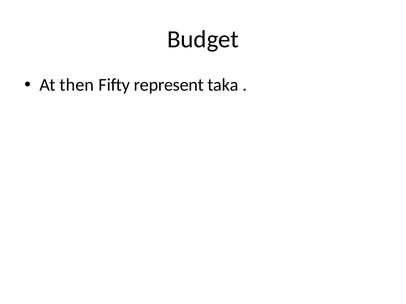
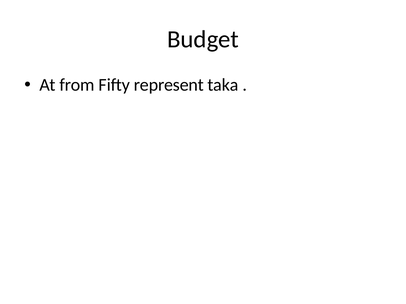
then: then -> from (77, 85)
